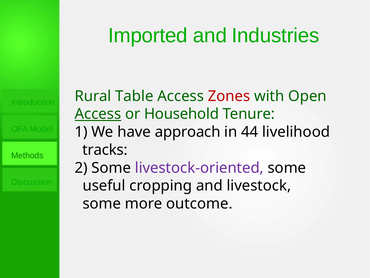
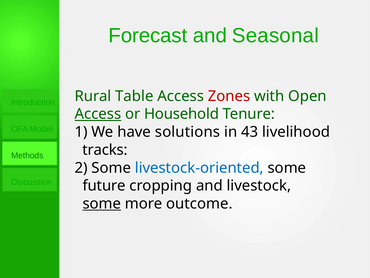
Imported: Imported -> Forecast (148, 36)
Industries: Industries -> Seasonal (275, 36)
approach: approach -> solutions (187, 132)
44: 44 -> 43 (250, 132)
livestock-oriented colour: purple -> blue (199, 168)
useful: useful -> future (104, 185)
some underline: none -> present (102, 203)
